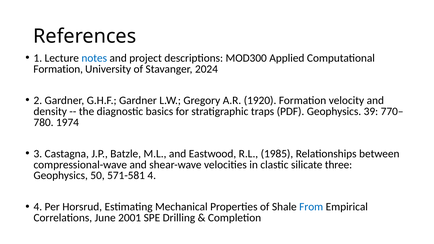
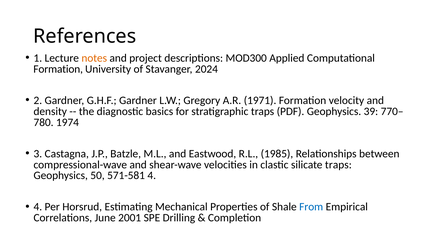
notes colour: blue -> orange (94, 58)
1920: 1920 -> 1971 (260, 100)
silicate three: three -> traps (338, 165)
